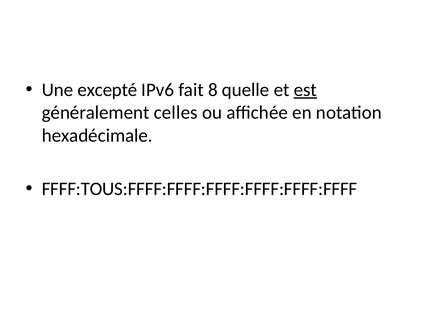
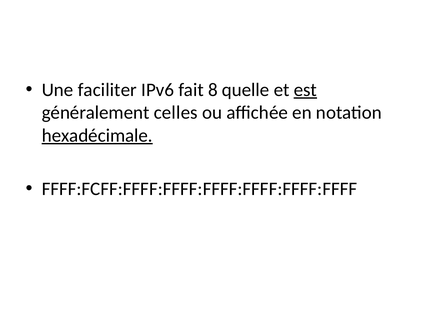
excepté: excepté -> faciliter (107, 90)
hexadécimale underline: none -> present (97, 136)
FFFF:TOUS:FFFF:FFFF:FFFF:FFFF:FFFF:FFFF: FFFF:TOUS:FFFF:FFFF:FFFF:FFFF:FFFF:FFFF -> FFFF:FCFF:FFFF:FFFF:FFFF:FFFF:FFFF:FFFF (199, 189)
